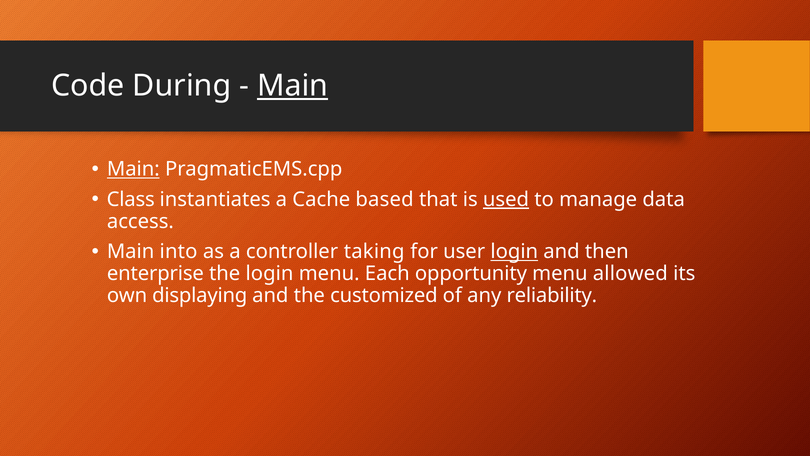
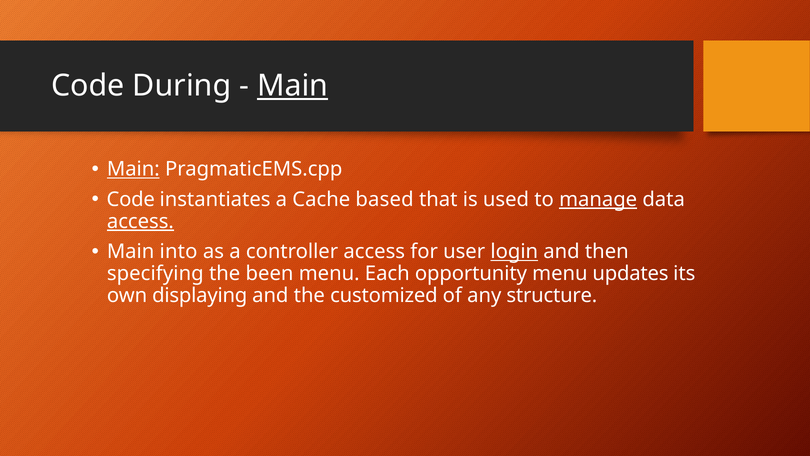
Class: Class -> Code (131, 199)
used underline: present -> none (506, 199)
manage underline: none -> present (598, 199)
access underline: none -> present (140, 221)
controller taking: taking -> access (374, 252)
enterprise: enterprise -> specifying (155, 273)
the login: login -> been (270, 273)
allowed: allowed -> updates (631, 273)
reliability: reliability -> structure (552, 295)
